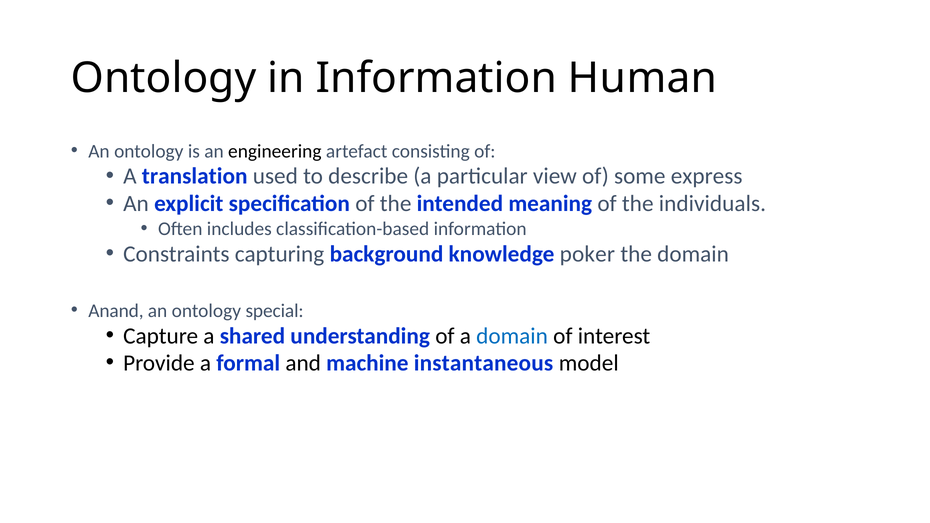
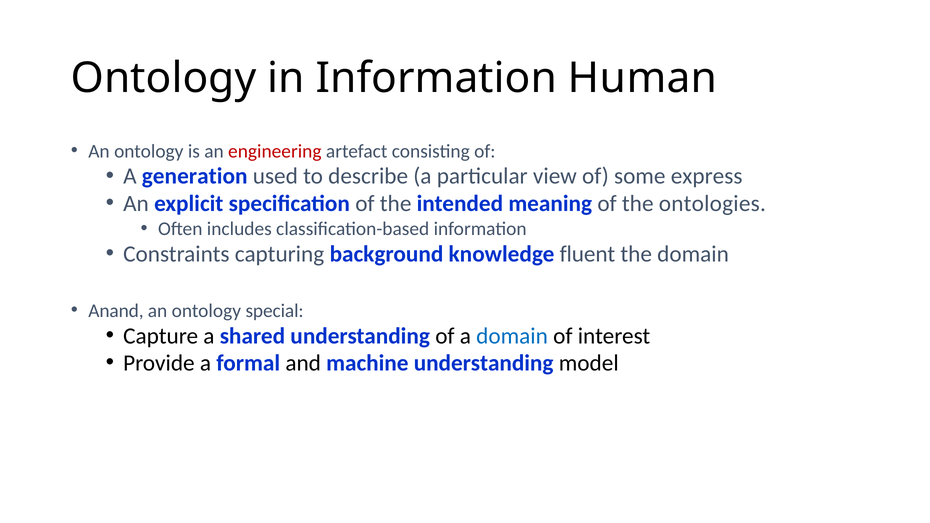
engineering colour: black -> red (275, 151)
translation: translation -> generation (195, 176)
individuals: individuals -> ontologies (712, 204)
poker: poker -> fluent (587, 254)
machine instantaneous: instantaneous -> understanding (484, 363)
